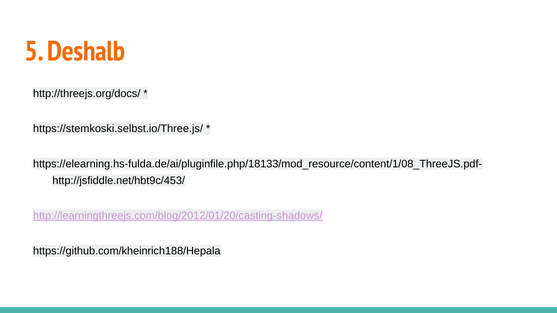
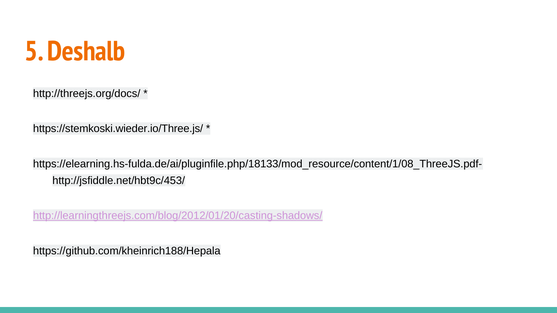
https://stemkoski.selbst.io/Three.js/: https://stemkoski.selbst.io/Three.js/ -> https://stemkoski.wieder.io/Three.js/ (118, 129)
